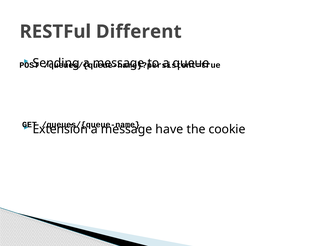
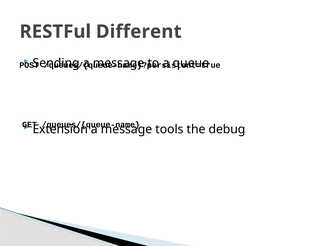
have: have -> tools (170, 129)
cookie: cookie -> debug (227, 129)
